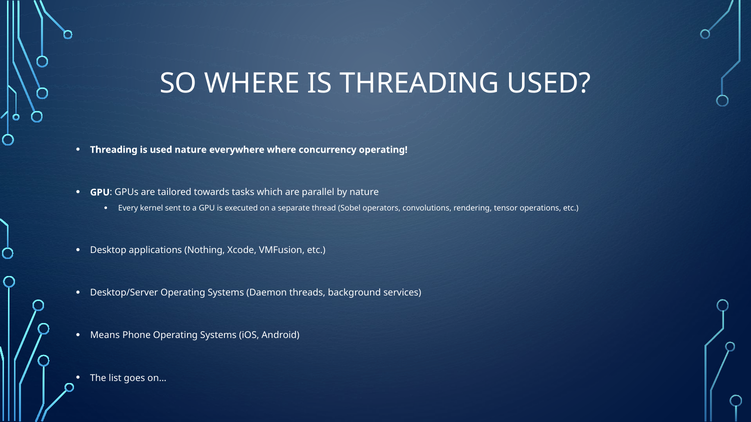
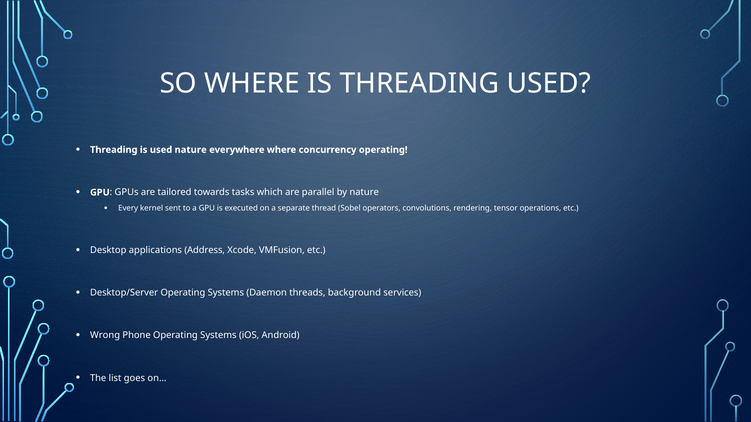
Nothing: Nothing -> Address (205, 250)
Means: Means -> Wrong (105, 336)
